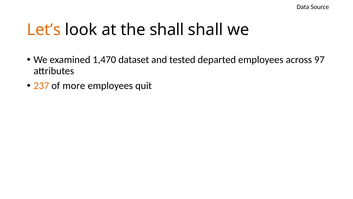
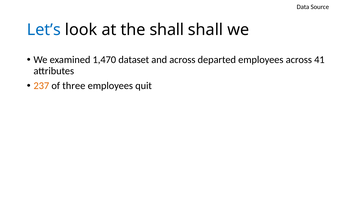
Let’s colour: orange -> blue (44, 30)
and tested: tested -> across (182, 60)
97: 97 -> 41 (319, 60)
more: more -> three (74, 86)
